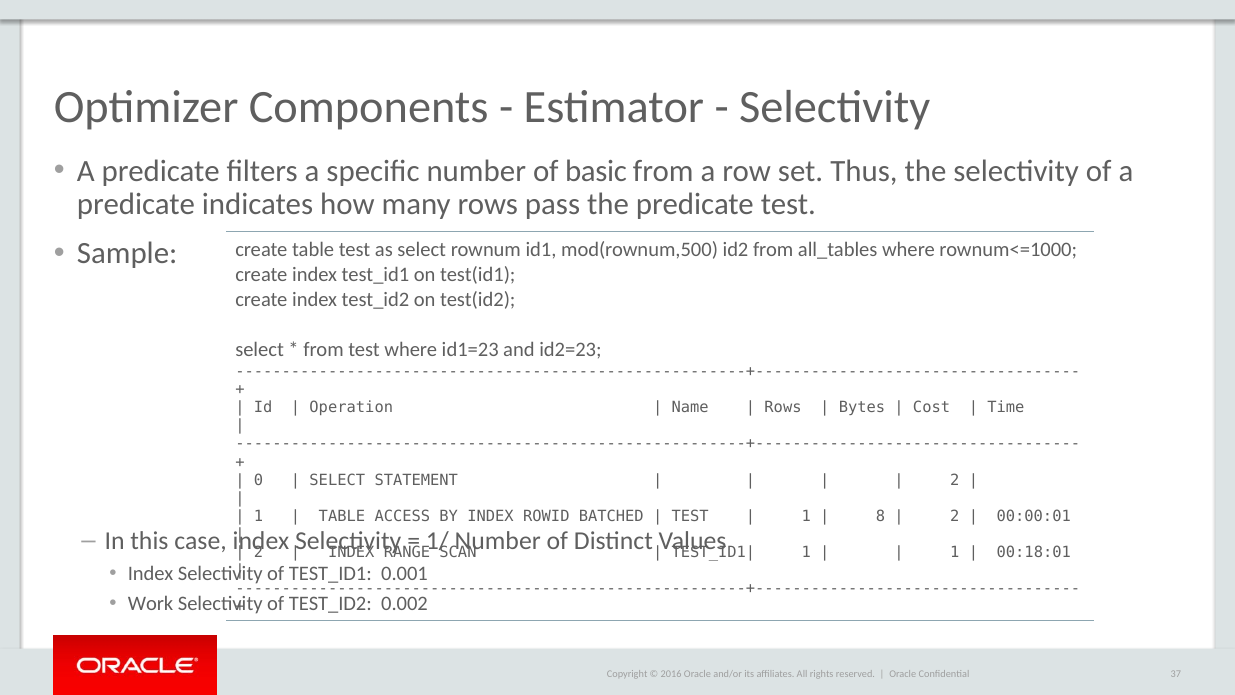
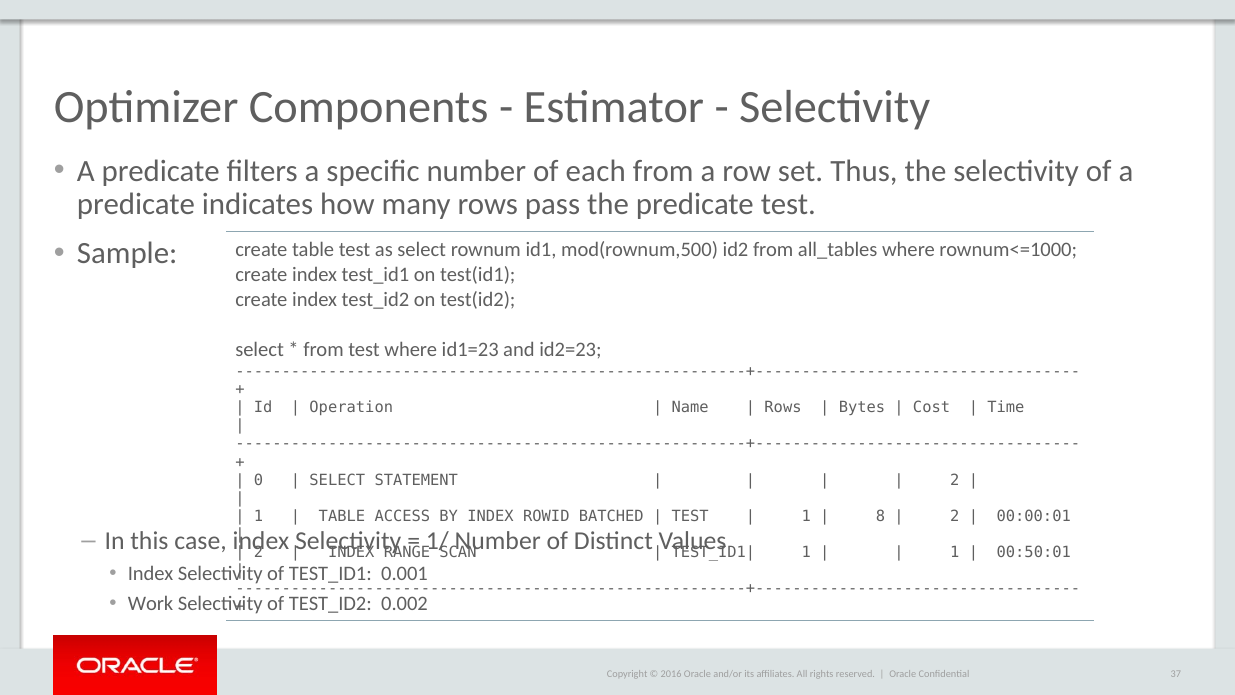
basic: basic -> each (596, 171)
00:18:01: 00:18:01 -> 00:50:01 (1034, 552)
